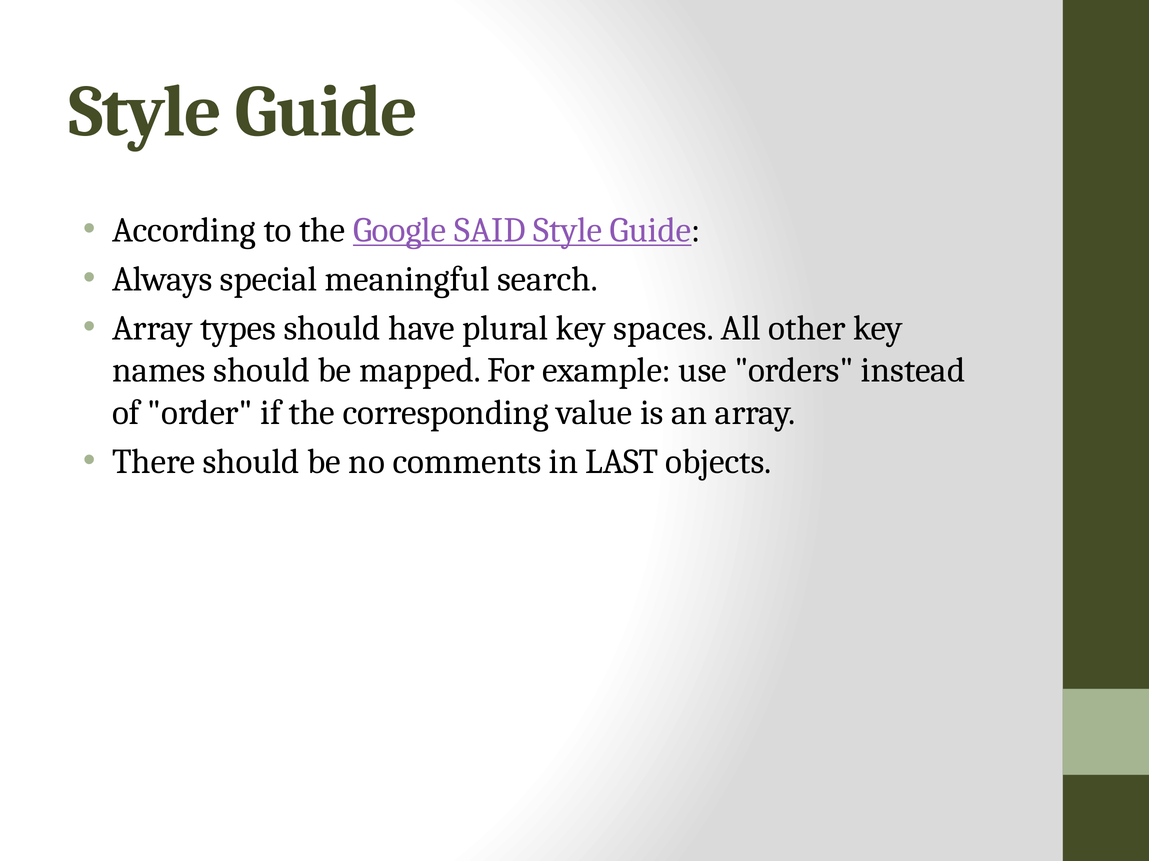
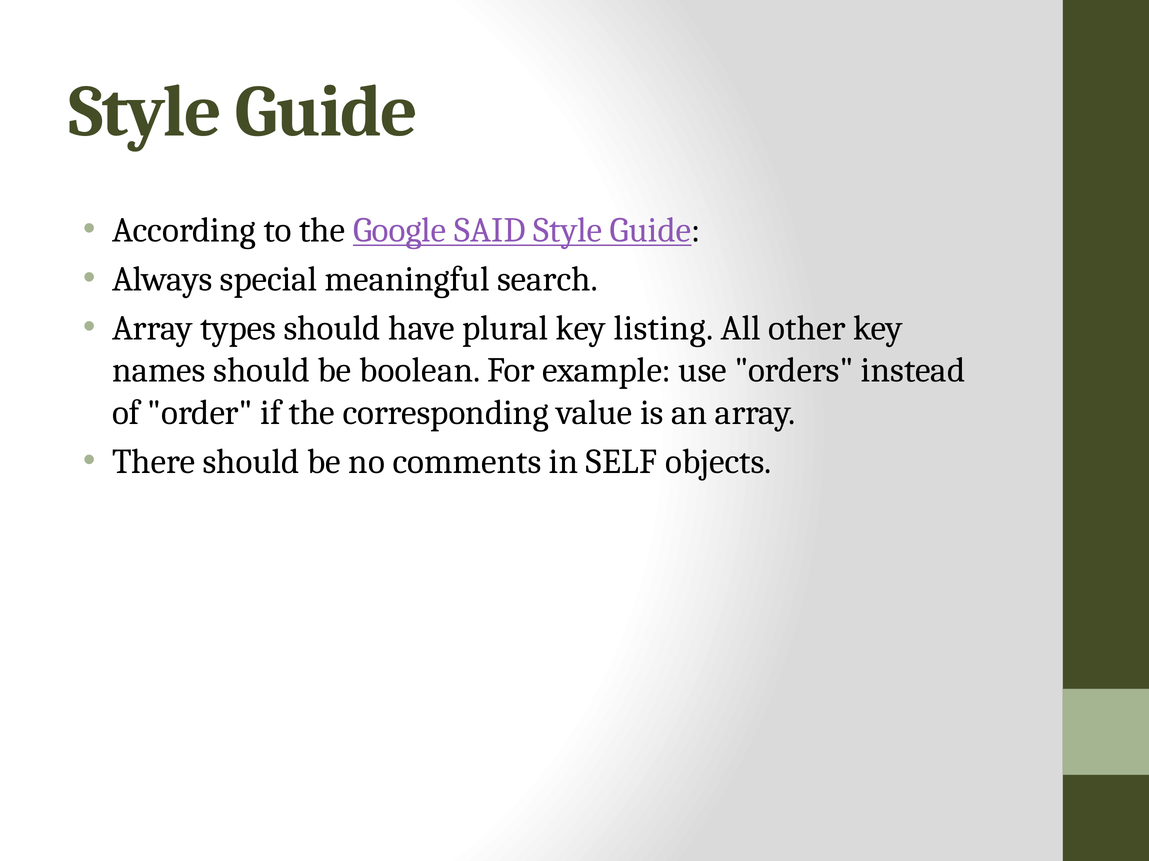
spaces: spaces -> listing (664, 329)
mapped: mapped -> boolean (420, 371)
LAST: LAST -> SELF (622, 462)
